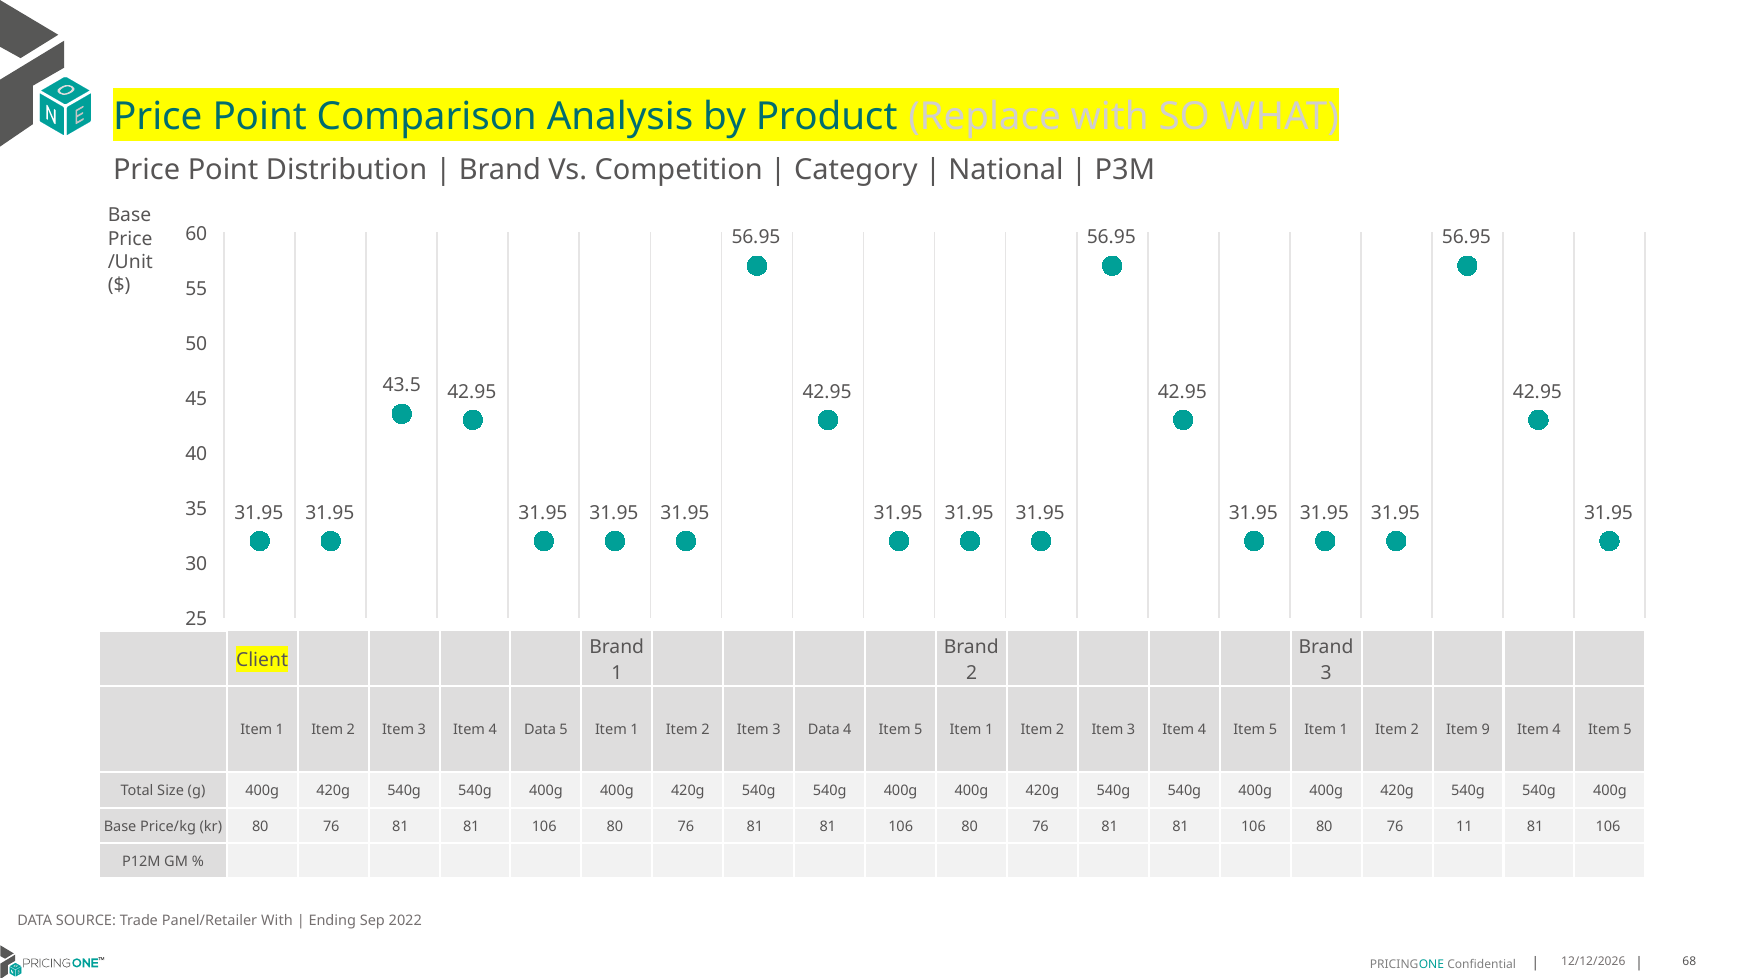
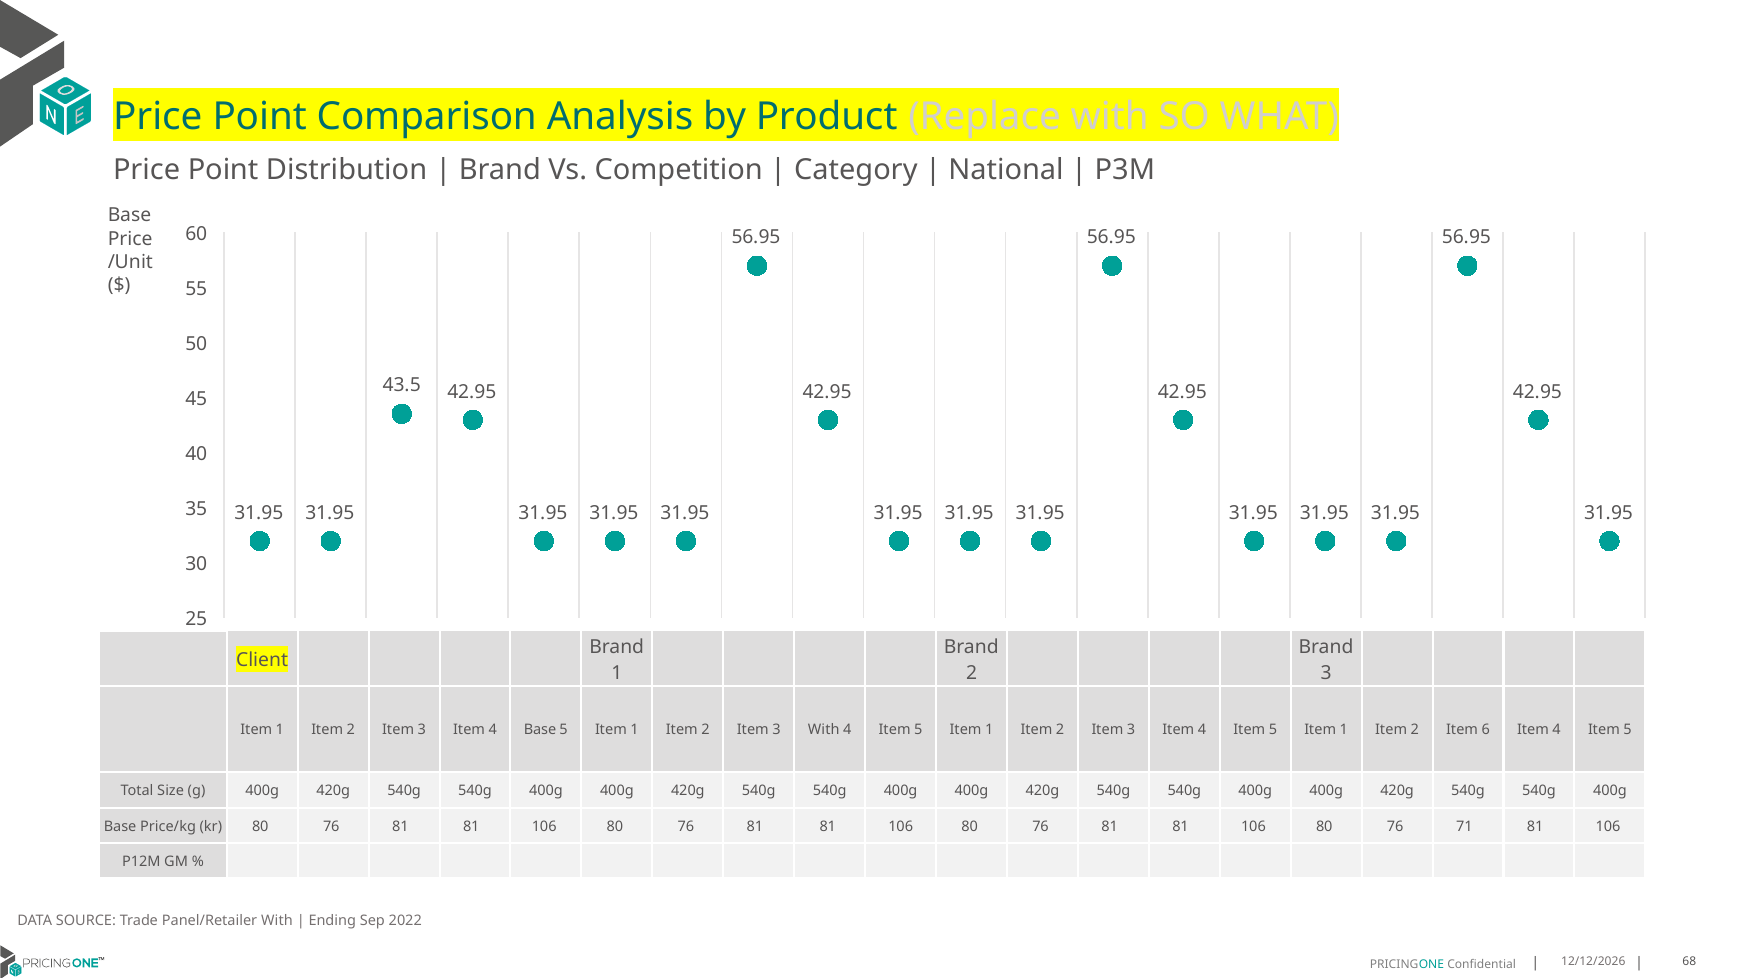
4 Data: Data -> Base (540, 730)
3 Data: Data -> With (824, 730)
9: 9 -> 6 (1486, 730)
11: 11 -> 71 (1464, 827)
